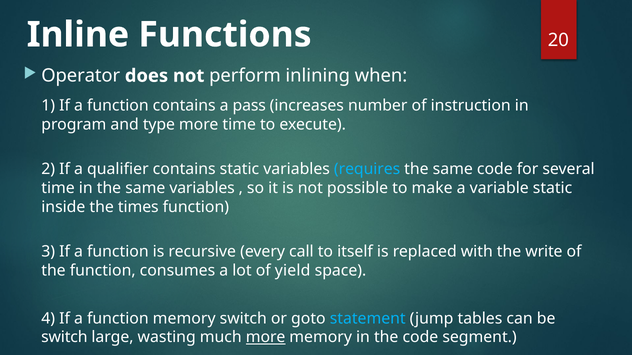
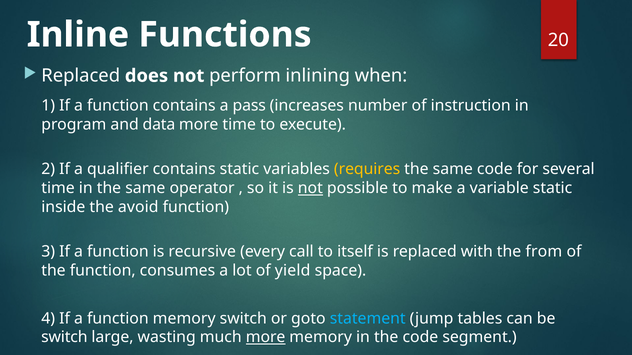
Operator: Operator -> Replaced (81, 76)
type: type -> data (159, 125)
requires colour: light blue -> yellow (367, 169)
same variables: variables -> operator (202, 188)
not underline: none -> present (310, 188)
times: times -> avoid (138, 207)
write: write -> from (544, 252)
